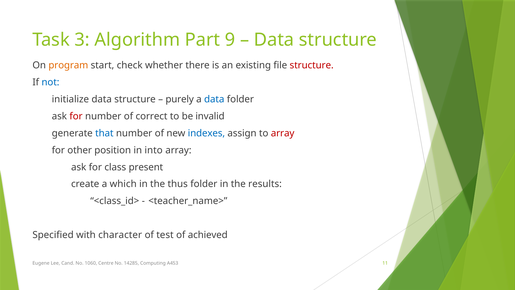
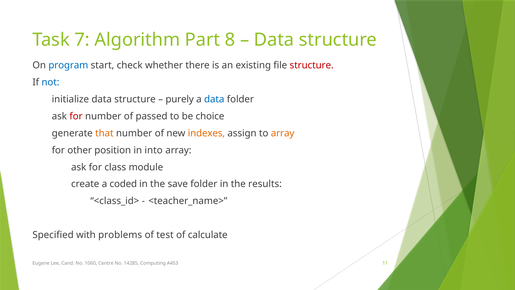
3: 3 -> 7 (82, 40)
9: 9 -> 8 (230, 40)
program colour: orange -> blue (68, 65)
correct: correct -> passed (152, 116)
invalid: invalid -> choice (210, 116)
that colour: blue -> orange (104, 133)
indexes colour: blue -> orange (206, 133)
array colour: red -> orange (283, 133)
present: present -> module (146, 167)
which: which -> coded (123, 184)
thus: thus -> save (178, 184)
character: character -> problems (120, 235)
achieved: achieved -> calculate (208, 235)
